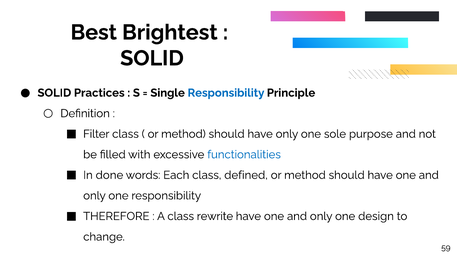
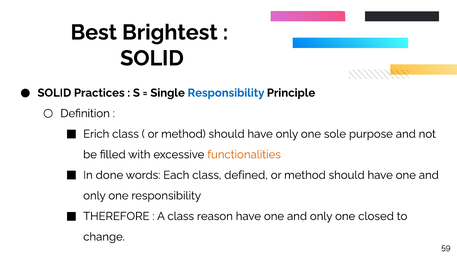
Filter: Filter -> Erich (96, 134)
functionalities colour: blue -> orange (244, 155)
rewrite: rewrite -> reason (215, 216)
design: design -> closed (376, 216)
